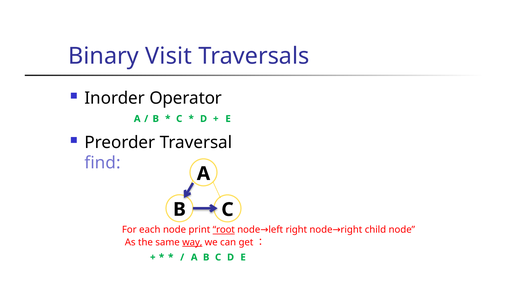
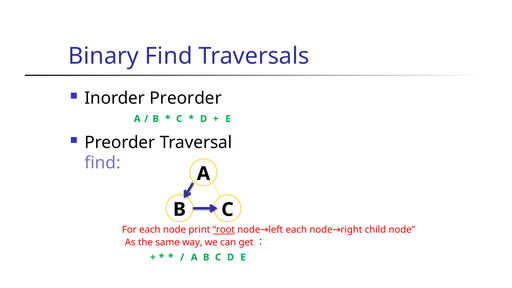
Binary Visit: Visit -> Find (169, 56)
Inorder Operator: Operator -> Preorder (186, 98)
right: right -> each (296, 230)
way underline: present -> none (192, 242)
